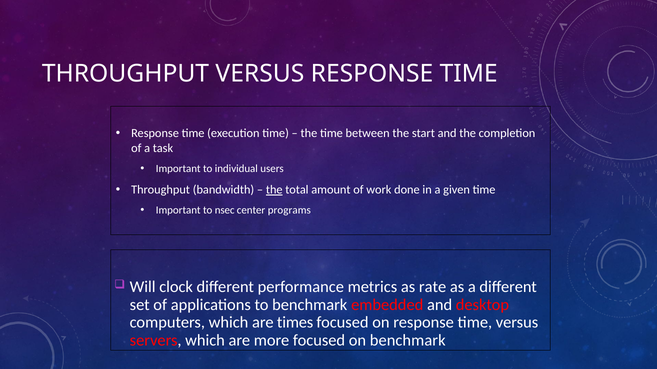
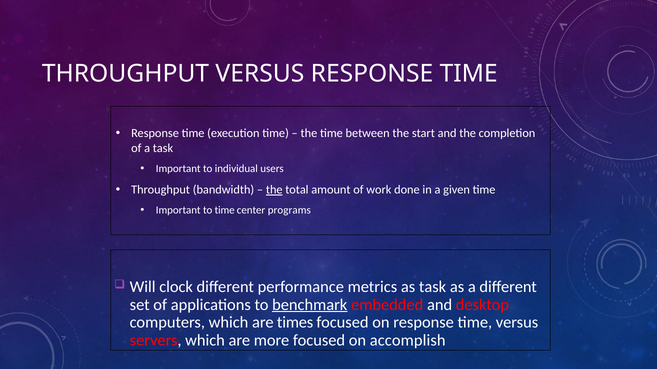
to nsec: nsec -> time (225, 211)
as rate: rate -> task (433, 287)
benchmark underline: none -> present (310, 305)
on benchmark: benchmark -> accomplish (408, 341)
